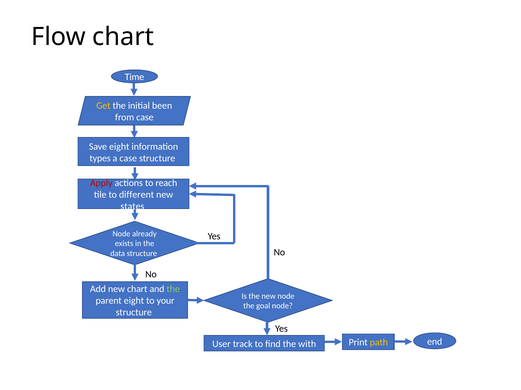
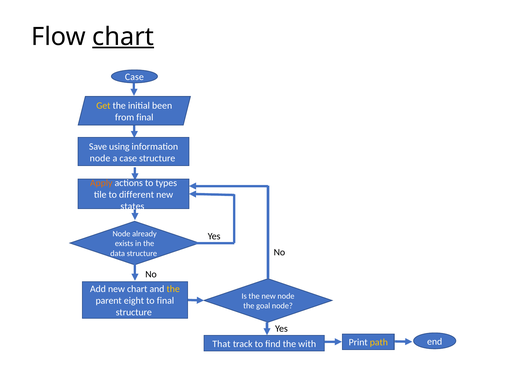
chart underline: none -> present (123, 37)
Time: Time -> Case (134, 77)
from case: case -> final (145, 117)
Save eight: eight -> using (119, 147)
types: types -> node (100, 158)
Apply colour: red -> orange (101, 183)
reach: reach -> types (166, 183)
the colour: light green -> yellow (173, 290)
to your: your -> final (165, 301)
User: User -> That (221, 344)
